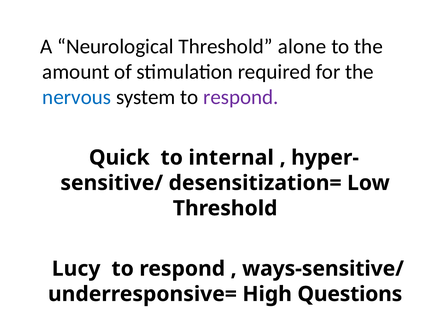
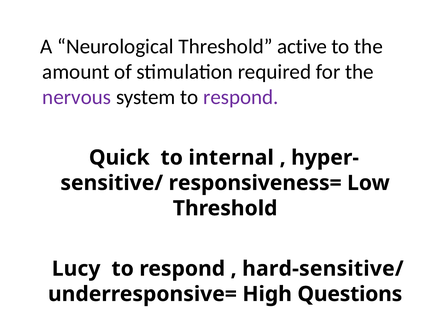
alone: alone -> active (302, 46)
nervous colour: blue -> purple (77, 97)
desensitization=: desensitization= -> responsiveness= (255, 183)
ways-sensitive/: ways-sensitive/ -> hard-sensitive/ (323, 268)
